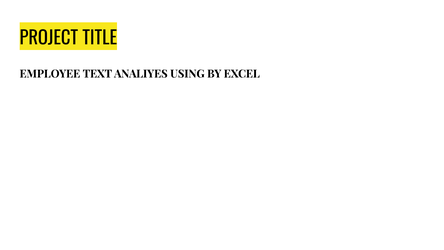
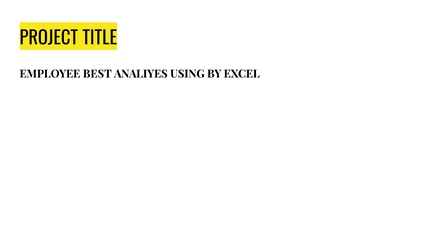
TEXT: TEXT -> BEST (97, 74)
